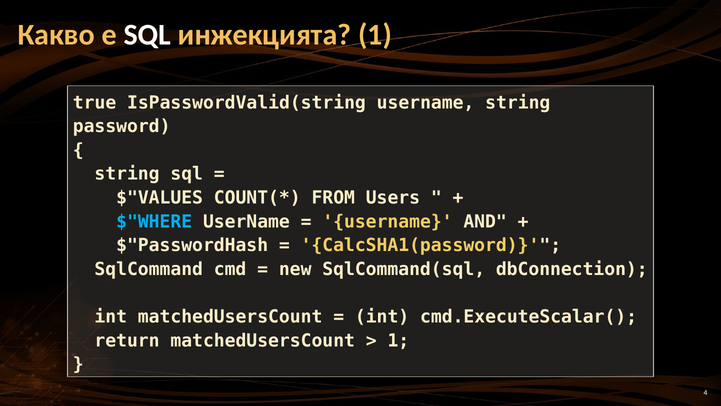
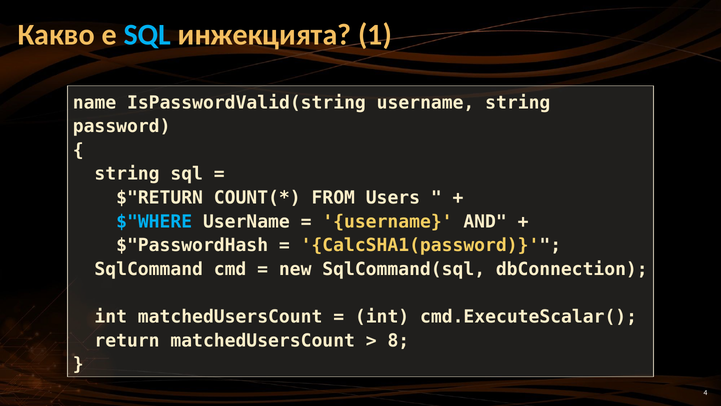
SQL colour: white -> light blue (147, 35)
true: true -> name (95, 103)
$"VALUES: $"VALUES -> $"RETURN (160, 198)
1: 1 -> 8 (398, 340)
